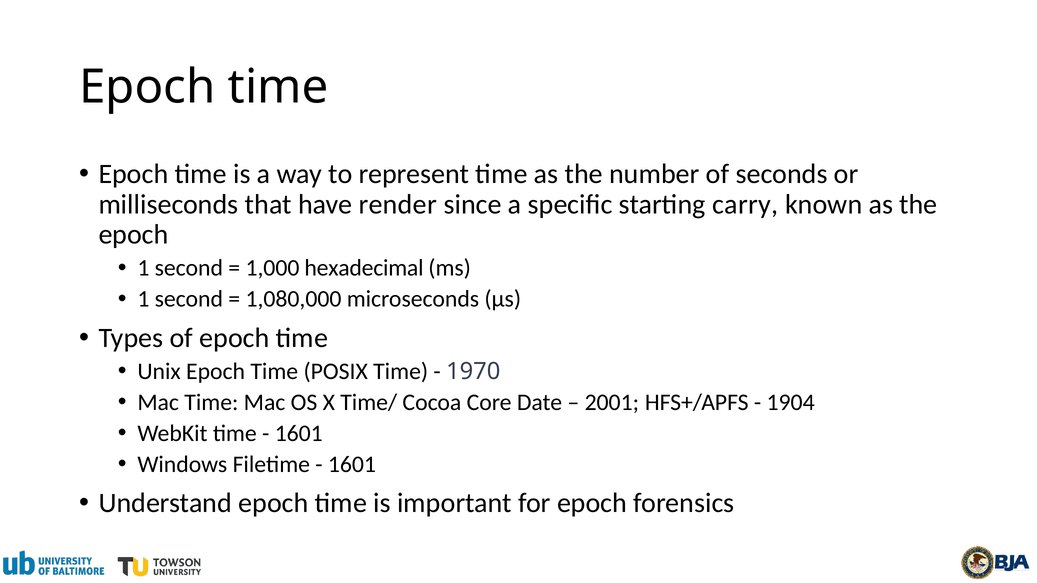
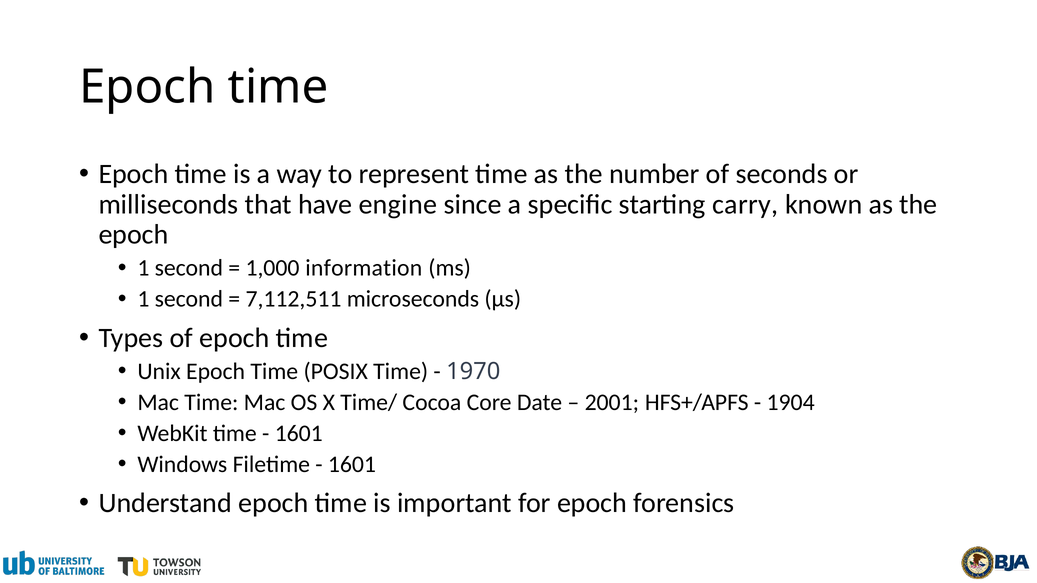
render: render -> engine (398, 204)
hexadecimal: hexadecimal -> information (364, 268)
1,080,000: 1,080,000 -> 7,112,511 (293, 299)
